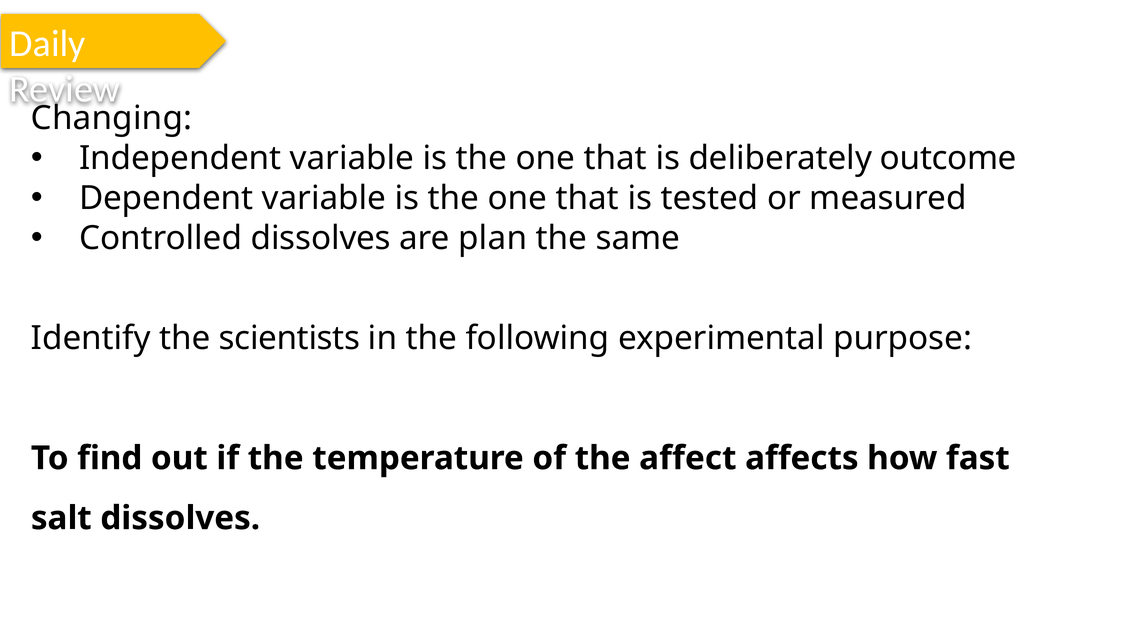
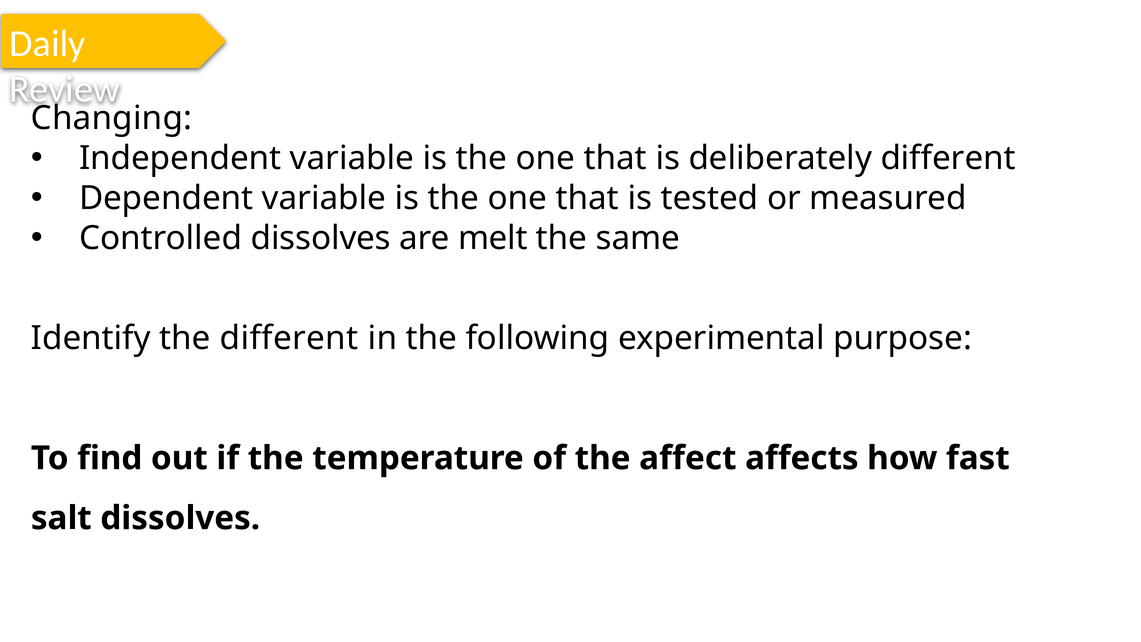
deliberately outcome: outcome -> different (948, 158)
plan: plan -> melt (493, 238)
the scientists: scientists -> different (289, 338)
